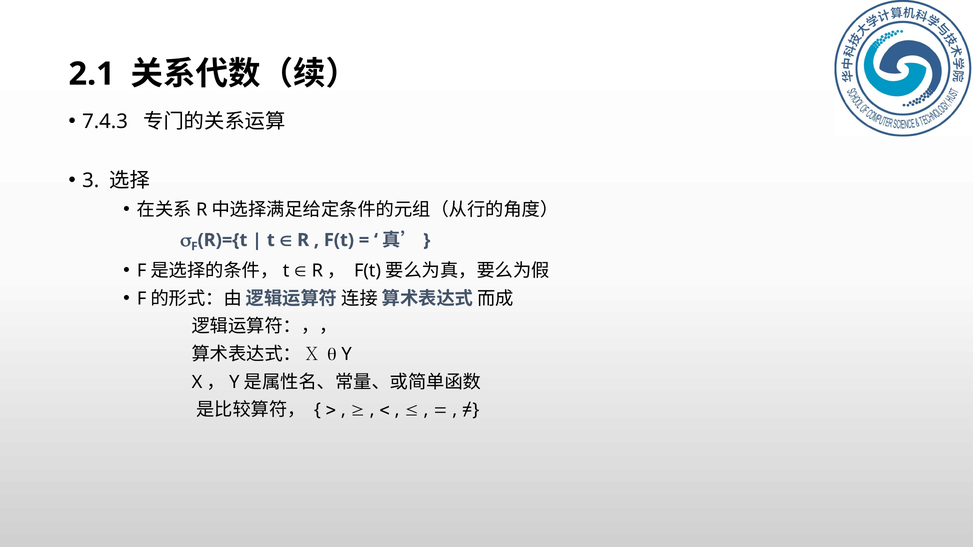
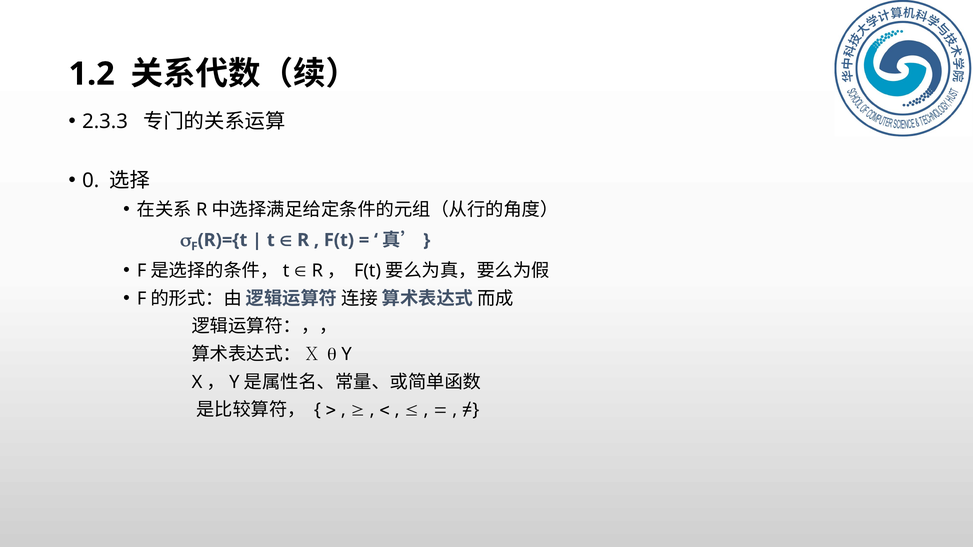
2.1: 2.1 -> 1.2 (92, 74)
7.4.3: 7.4.3 -> 2.3.3 (105, 122)
3: 3 -> 0 (91, 181)
